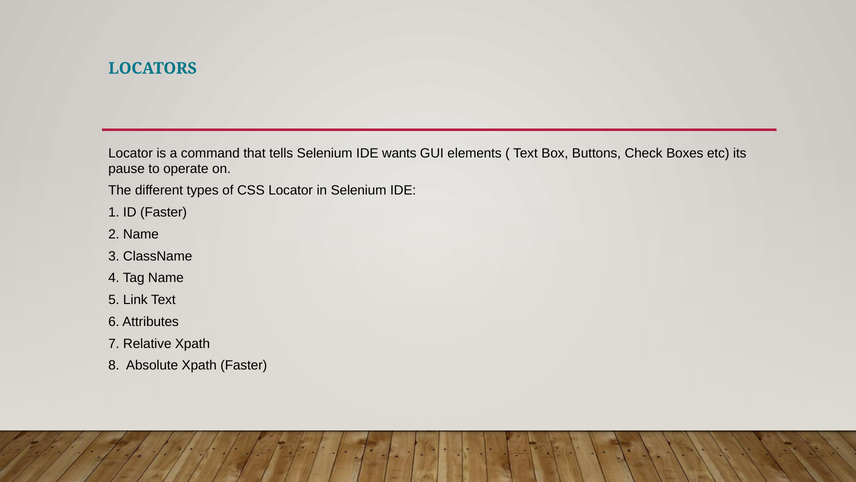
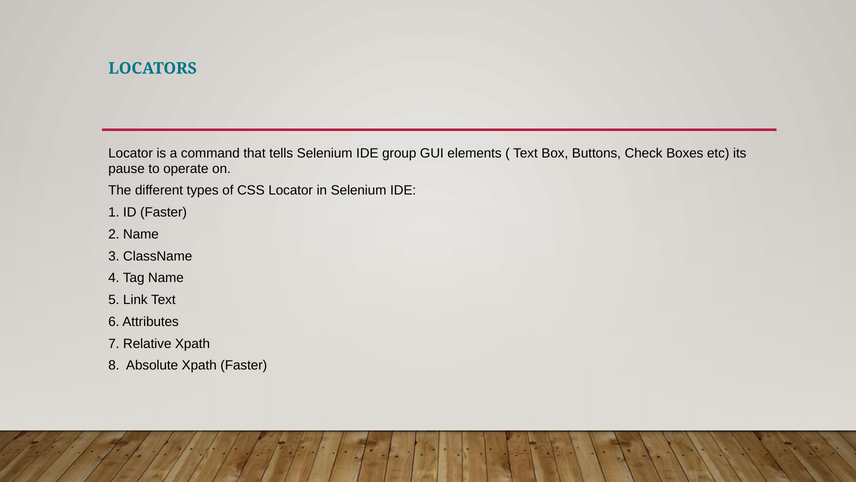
wants: wants -> group (399, 153)
